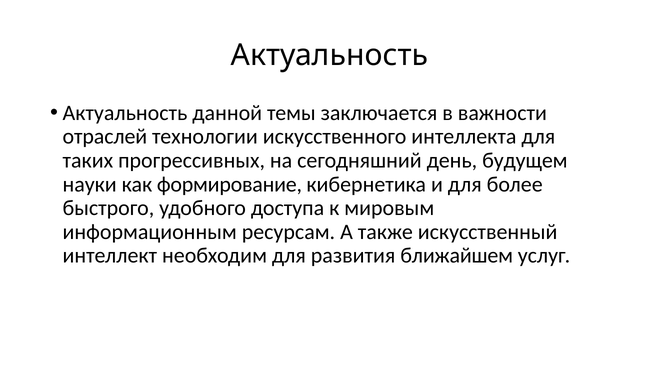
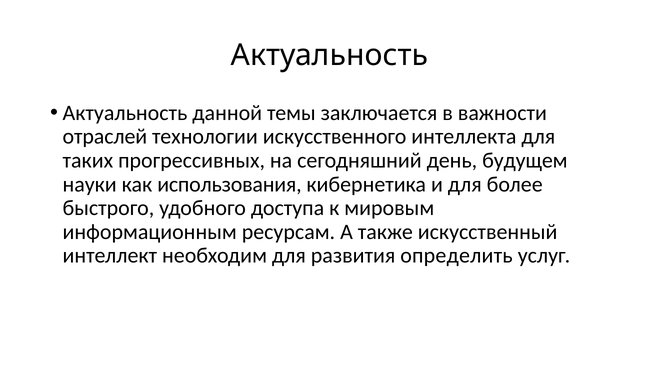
формирование: формирование -> использования (229, 184)
ближайшем: ближайшем -> определить (456, 255)
